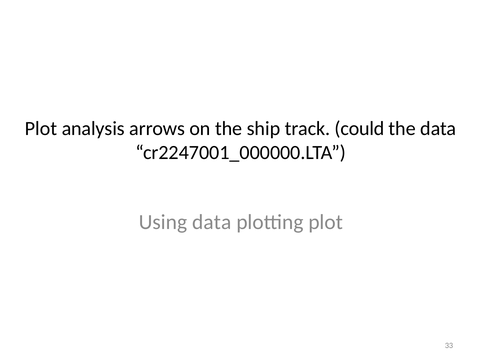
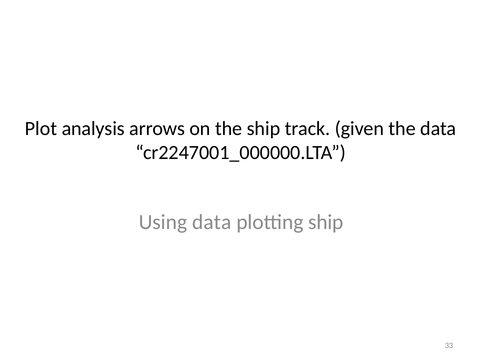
could: could -> given (359, 128)
plotting plot: plot -> ship (326, 222)
